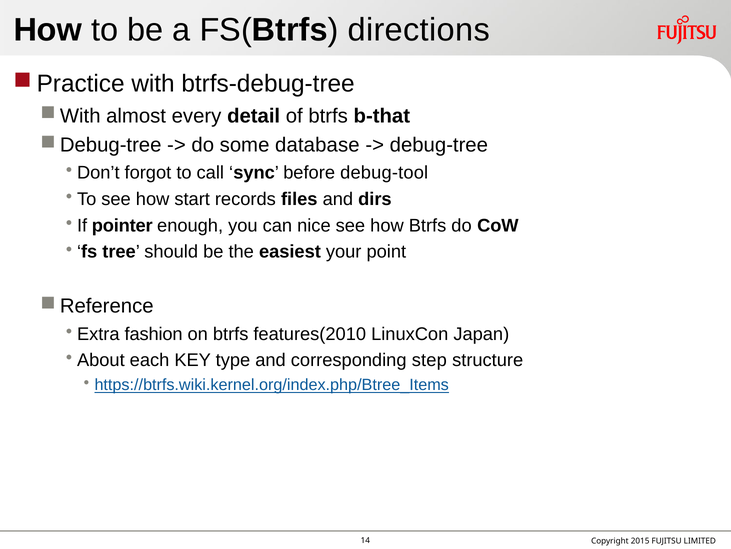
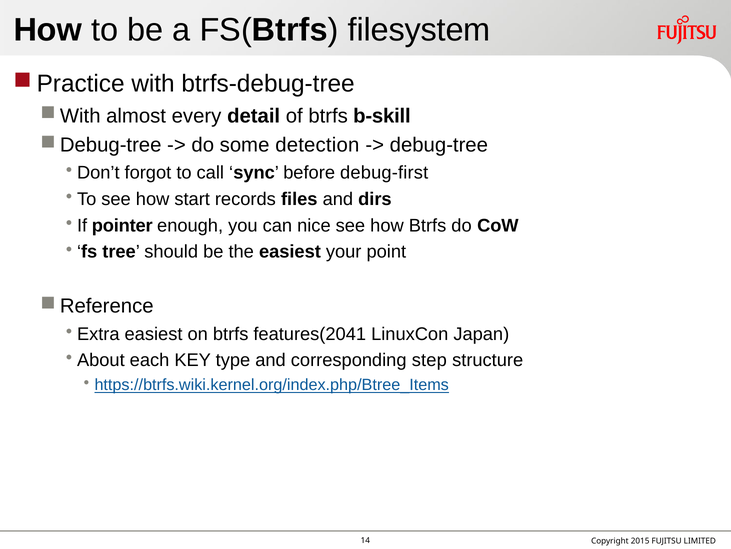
directions: directions -> filesystem (419, 30)
b-that: b-that -> b-skill (382, 116)
database: database -> detection (317, 145)
debug-tool: debug-tool -> debug-first (384, 173)
Extra fashion: fashion -> easiest (154, 334)
features(2010: features(2010 -> features(2041 (310, 334)
